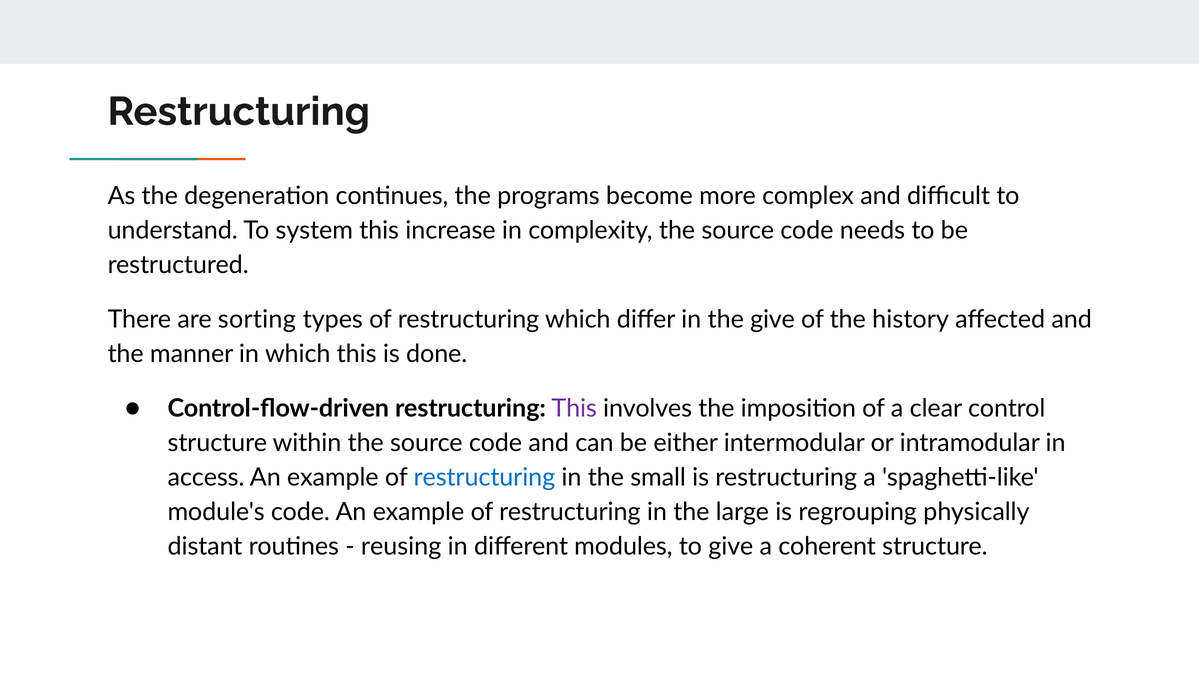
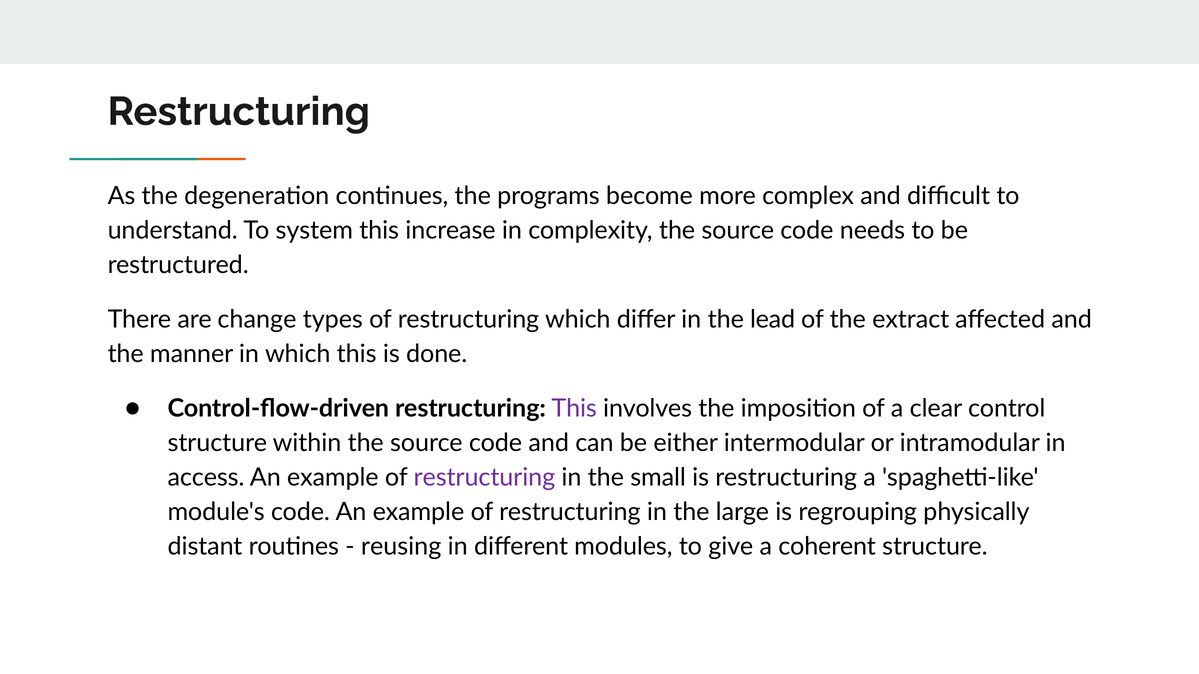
sorting: sorting -> change (257, 320)
the give: give -> lead (773, 320)
history: history -> extract (911, 320)
restructuring colour: blue -> purple (484, 478)
